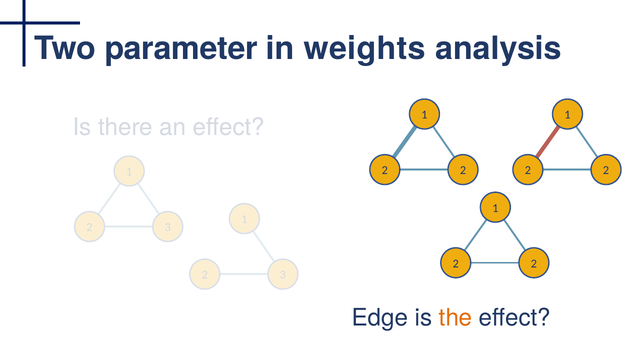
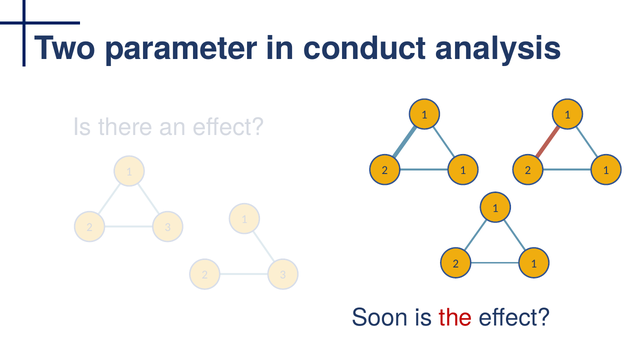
weights: weights -> conduct (365, 49)
2: 2 -> 1 (463, 171)
2: 2 -> 1 (606, 171)
2: 2 -> 1 (534, 264)
Edge: Edge -> Soon (380, 318)
the colour: orange -> red (456, 318)
